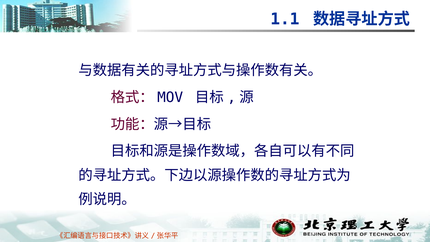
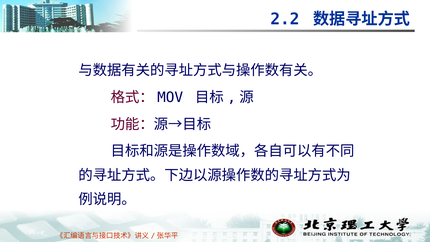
1.1: 1.1 -> 2.2 (285, 19)
